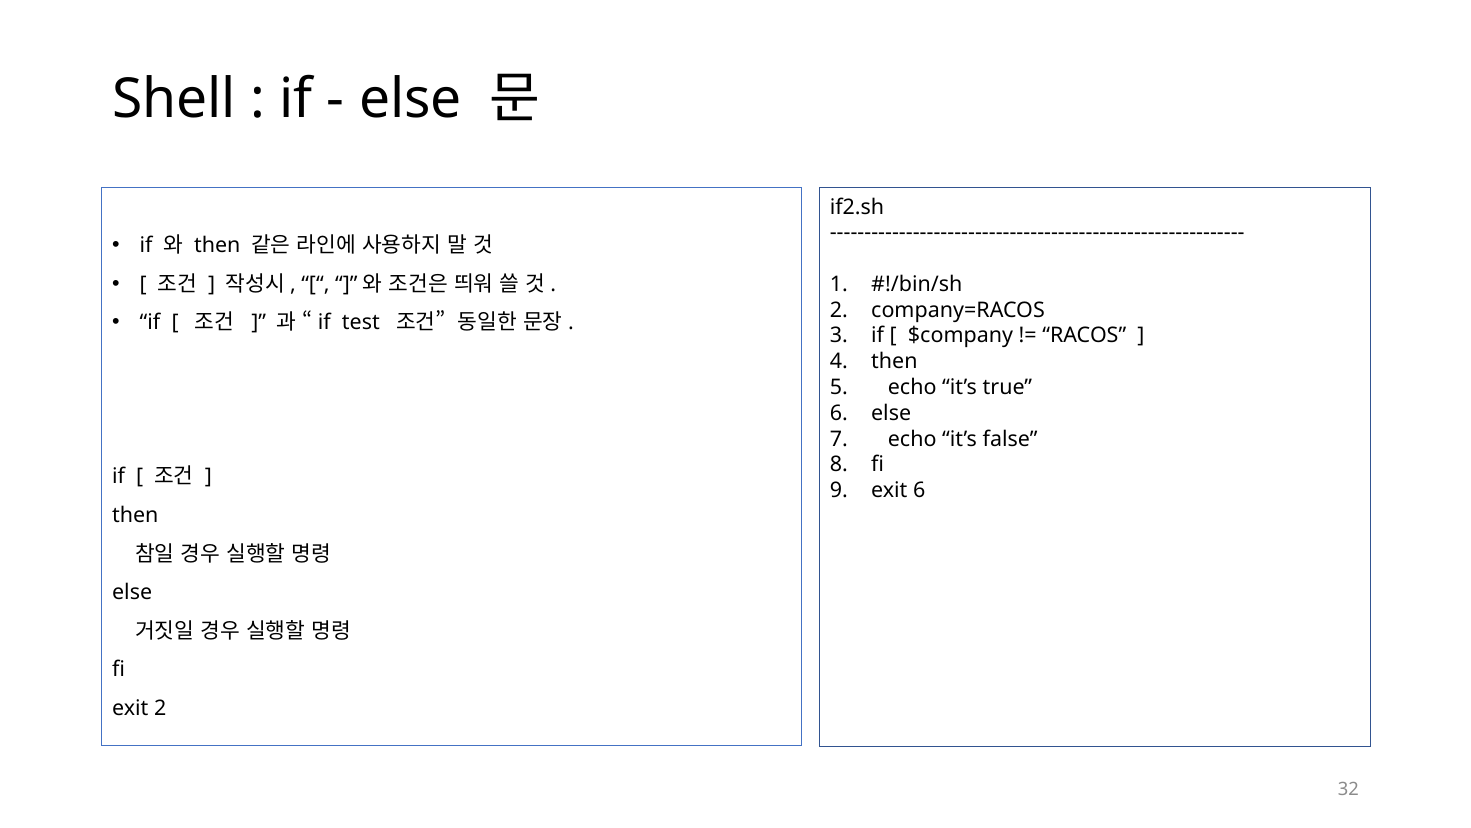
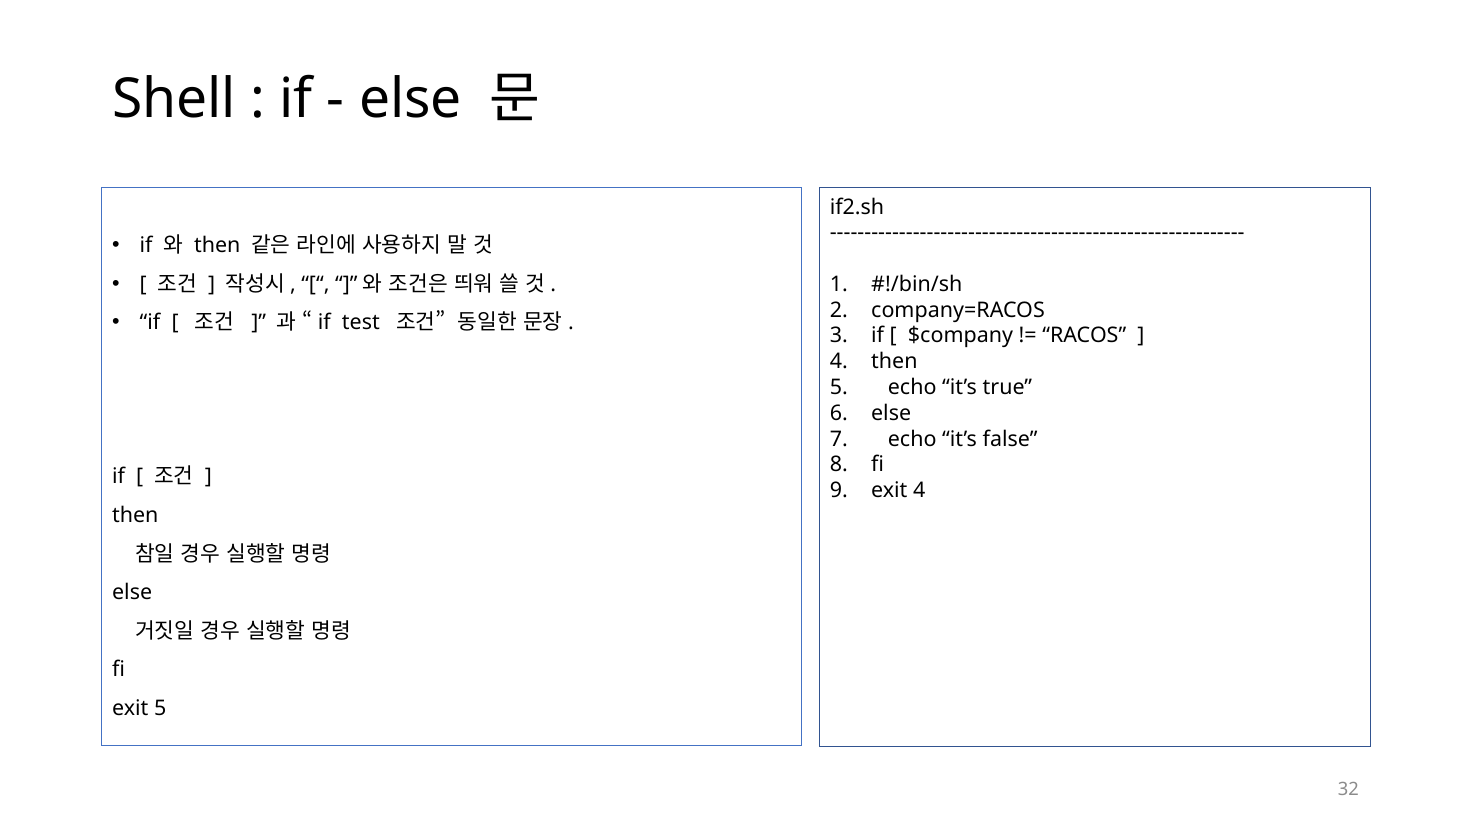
exit 6: 6 -> 4 (919, 490)
exit 2: 2 -> 5 (160, 708)
